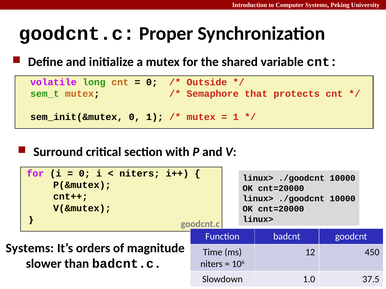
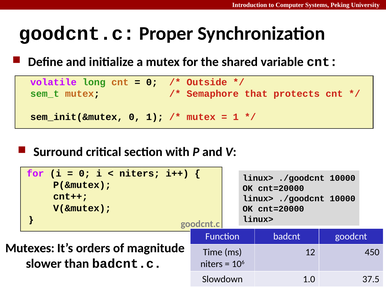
Systems: Systems -> Mutexes (30, 249)
